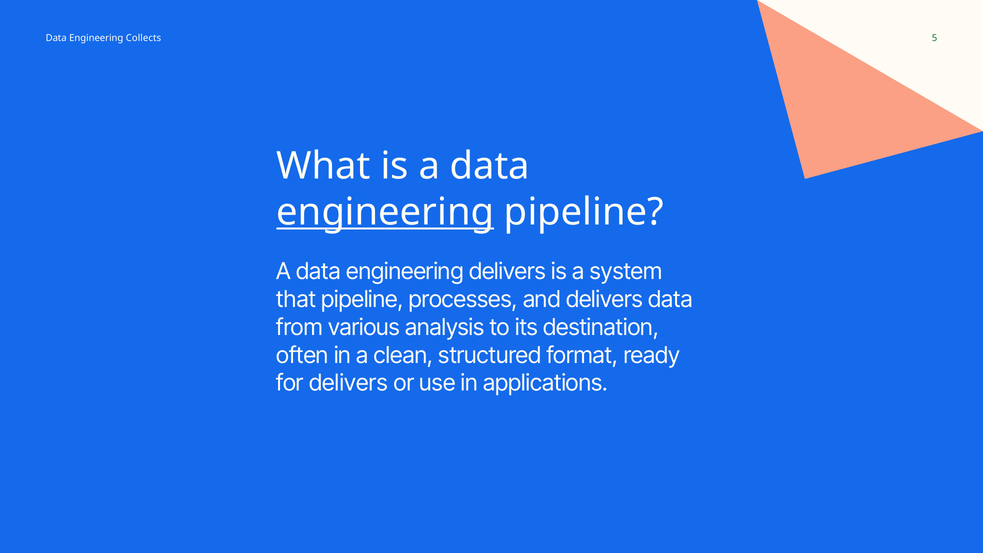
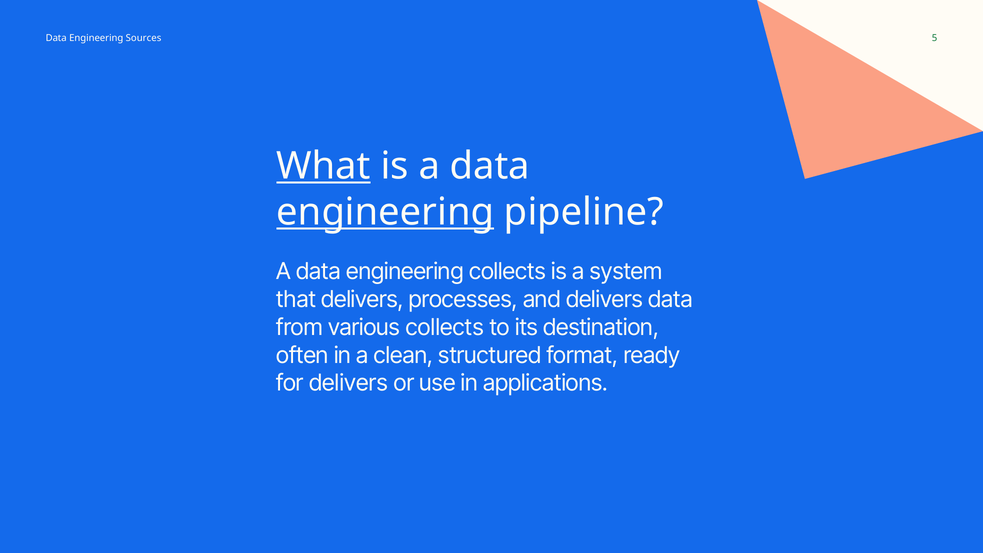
Collects: Collects -> Sources (144, 38)
What underline: none -> present (324, 166)
engineering delivers: delivers -> collects (507, 272)
that pipeline: pipeline -> delivers (362, 300)
various analysis: analysis -> collects (445, 327)
